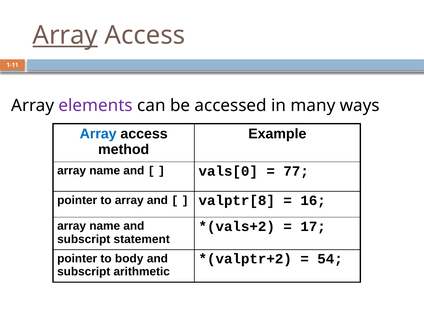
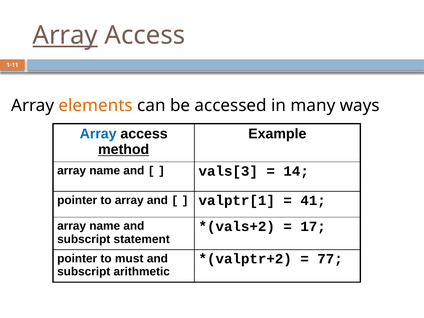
elements colour: purple -> orange (96, 105)
method underline: none -> present (124, 150)
vals[0: vals[0 -> vals[3 (228, 171)
77: 77 -> 14 (296, 171)
valptr[8: valptr[8 -> valptr[1 (237, 201)
16: 16 -> 41 (313, 201)
body: body -> must (129, 259)
54: 54 -> 77 (330, 259)
